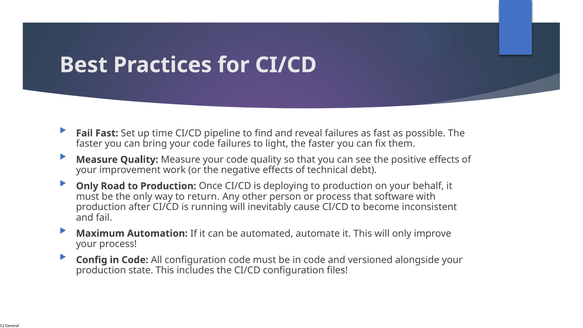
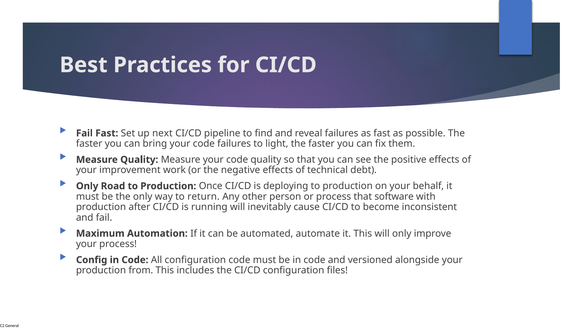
time: time -> next (162, 133)
state: state -> from (141, 270)
